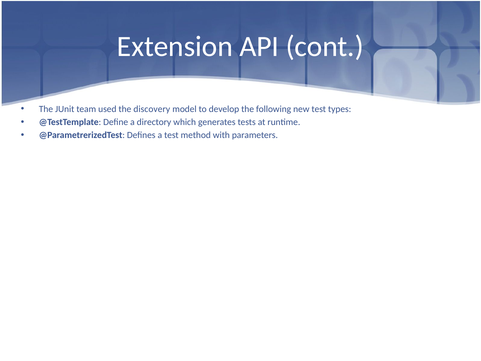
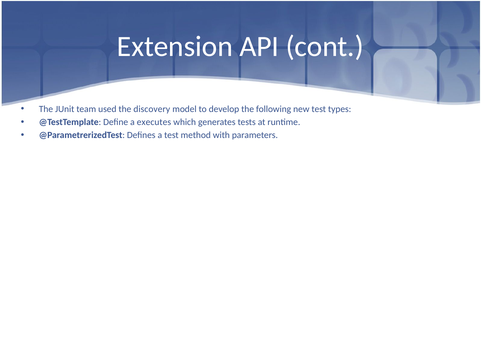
directory: directory -> executes (154, 122)
